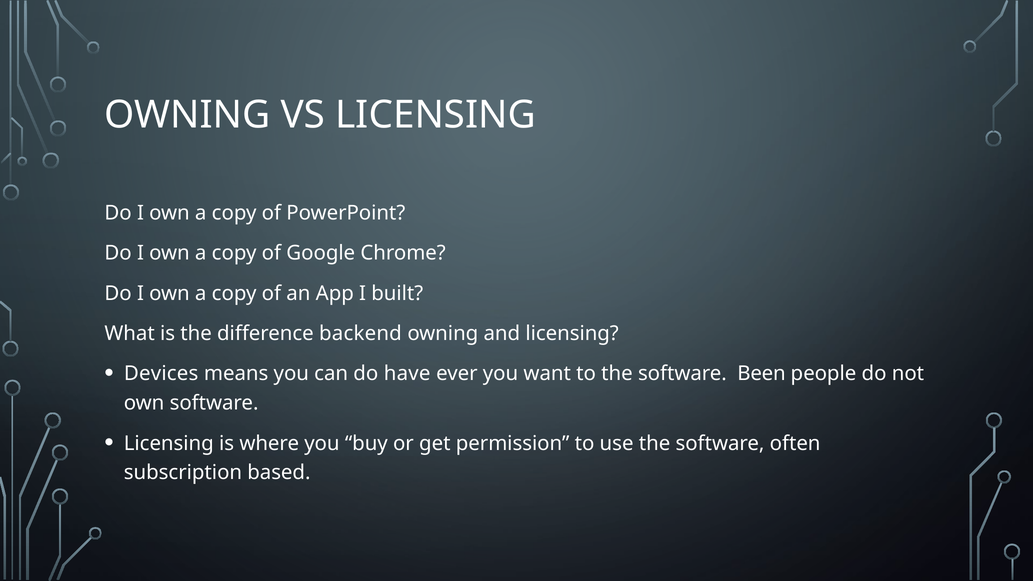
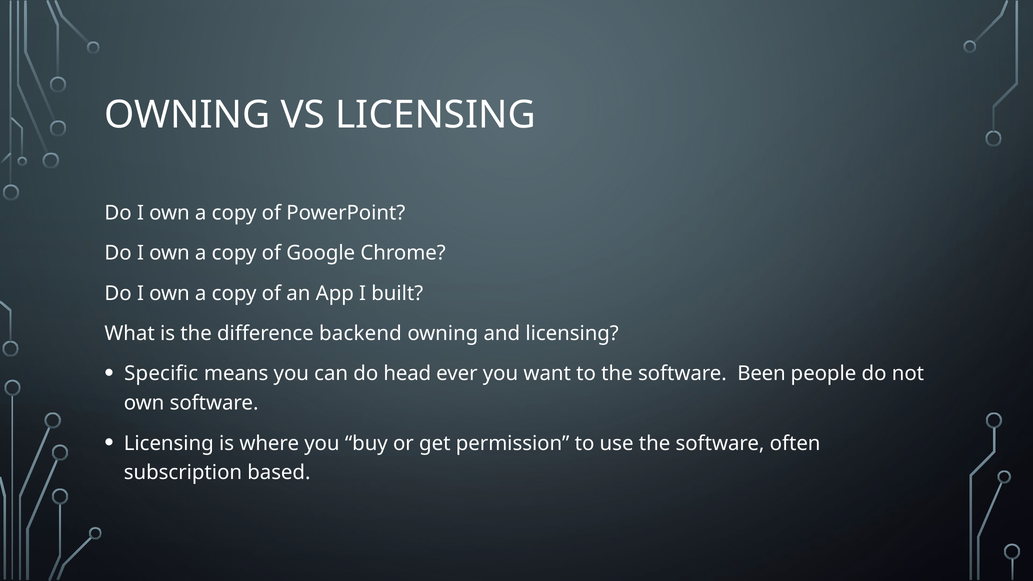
Devices: Devices -> Specific (161, 374)
have: have -> head (407, 374)
